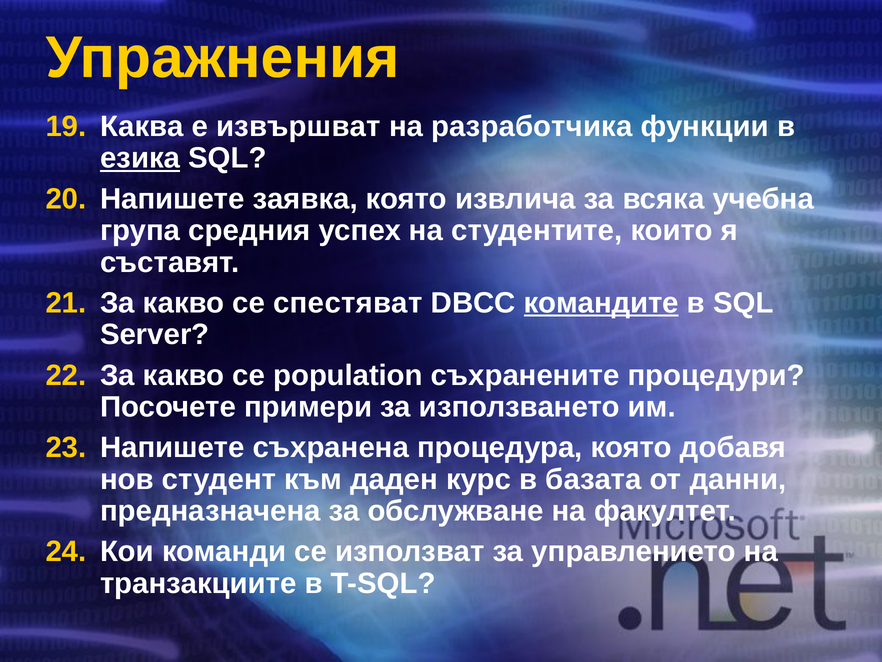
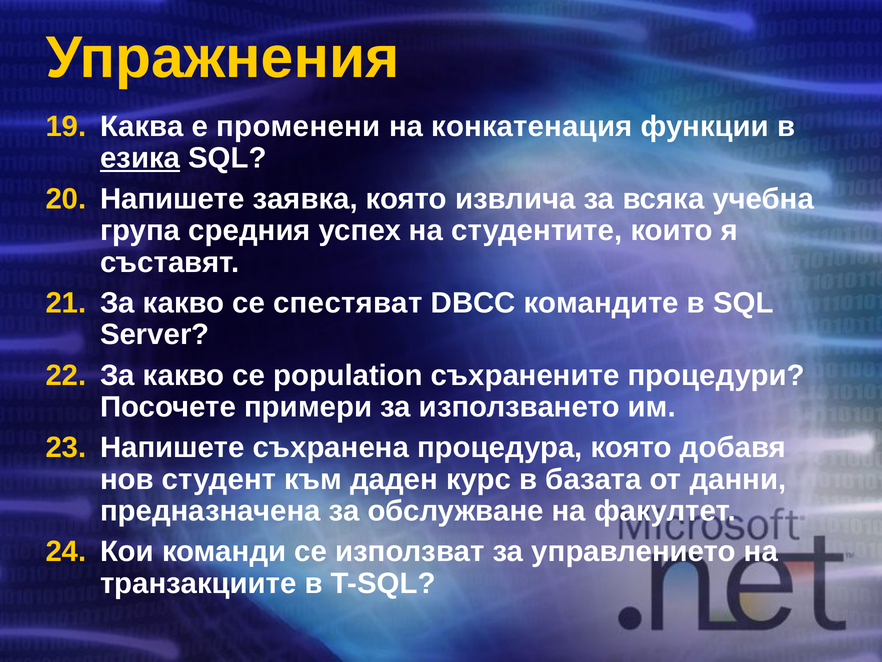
извършват: извършват -> променени (298, 126)
разработчика: разработчика -> конкатенация (532, 126)
командите underline: present -> none (601, 303)
